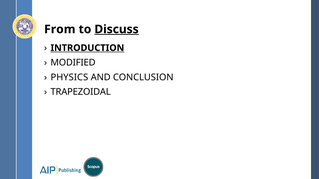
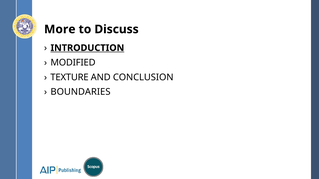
From: From -> More (60, 29)
Discuss underline: present -> none (117, 29)
PHYSICS: PHYSICS -> TEXTURE (69, 77)
TRAPEZOIDAL: TRAPEZOIDAL -> BOUNDARIES (81, 92)
